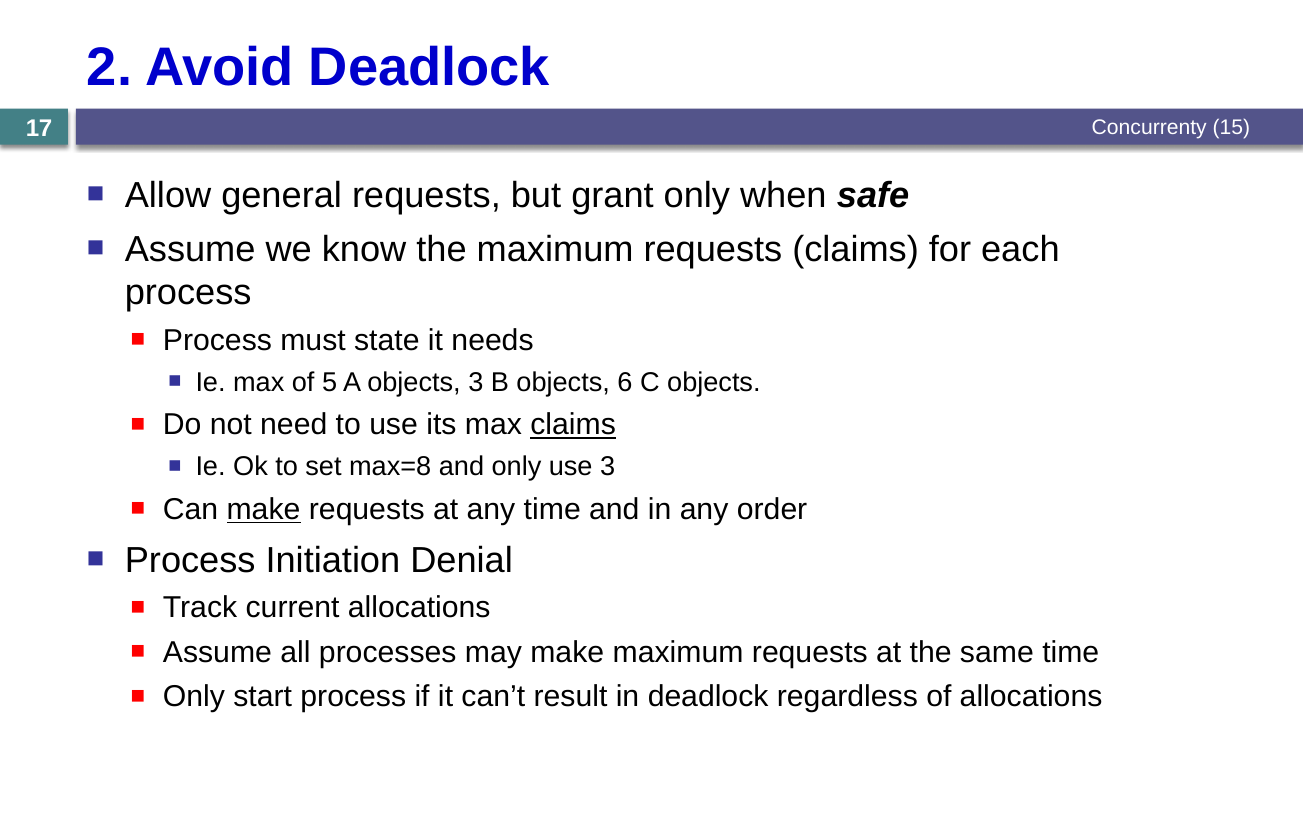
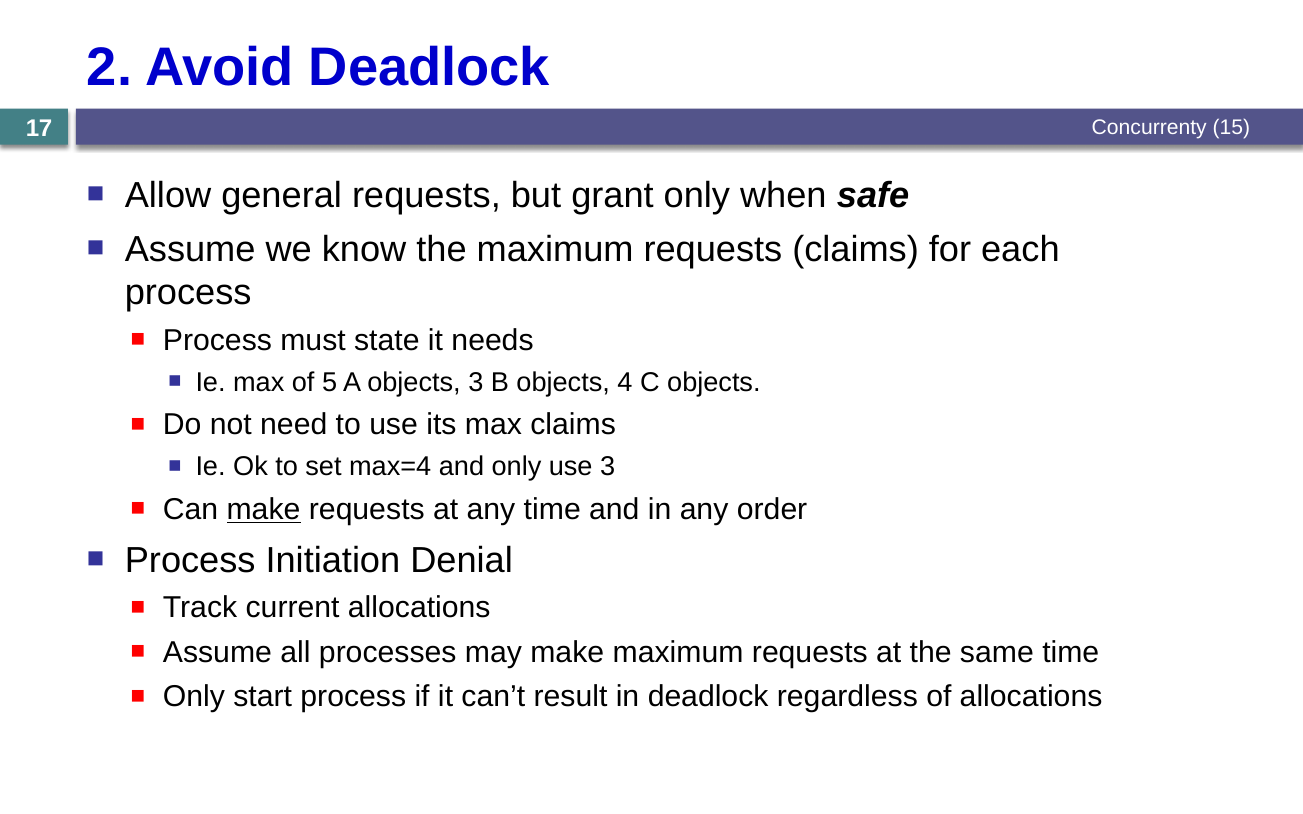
6: 6 -> 4 (625, 382)
claims underline: present -> none (573, 425)
max=8: max=8 -> max=4 (390, 467)
